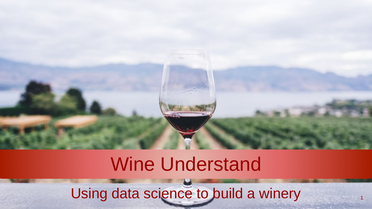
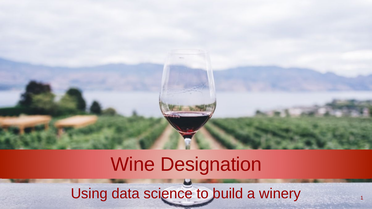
Understand: Understand -> Designation (211, 165)
